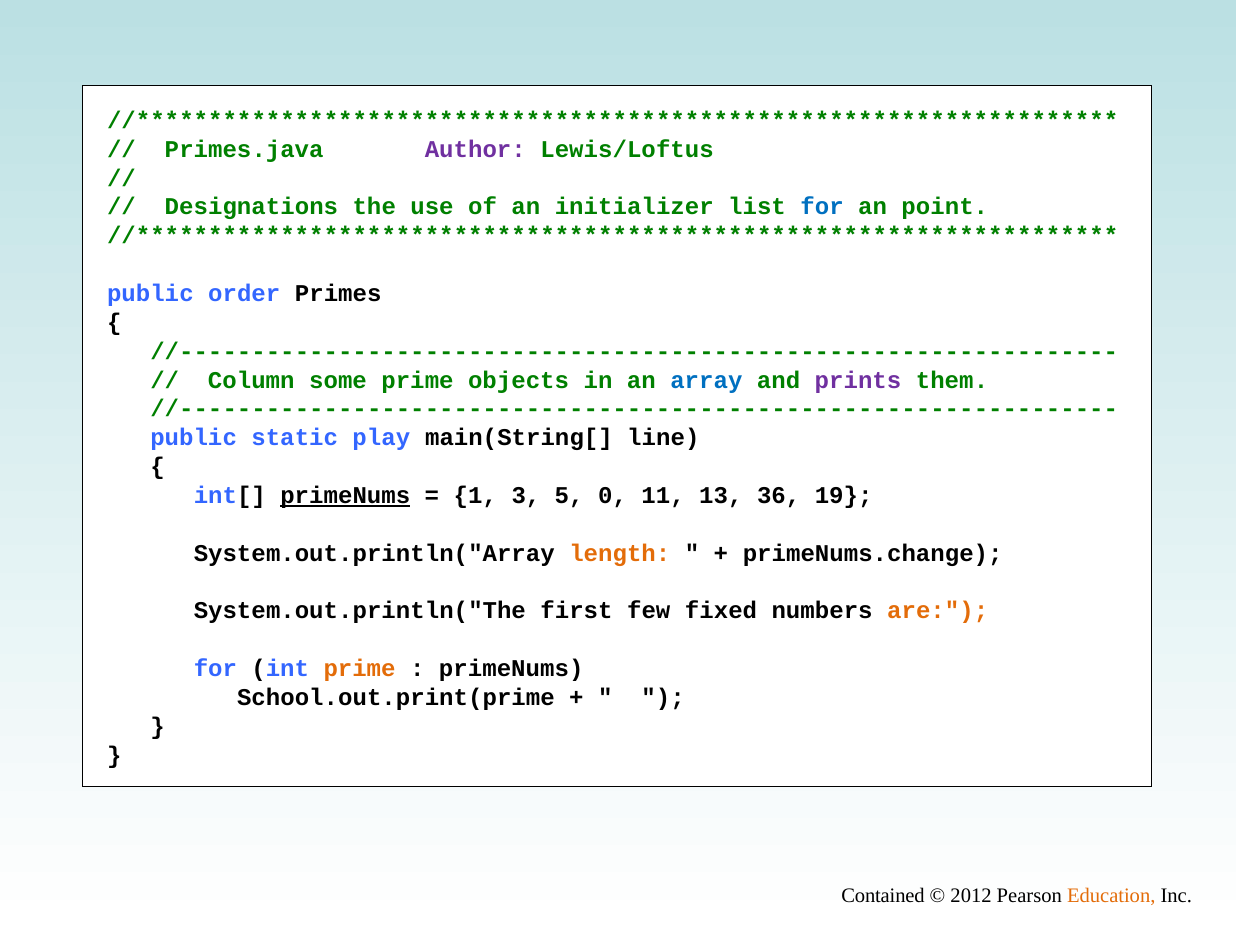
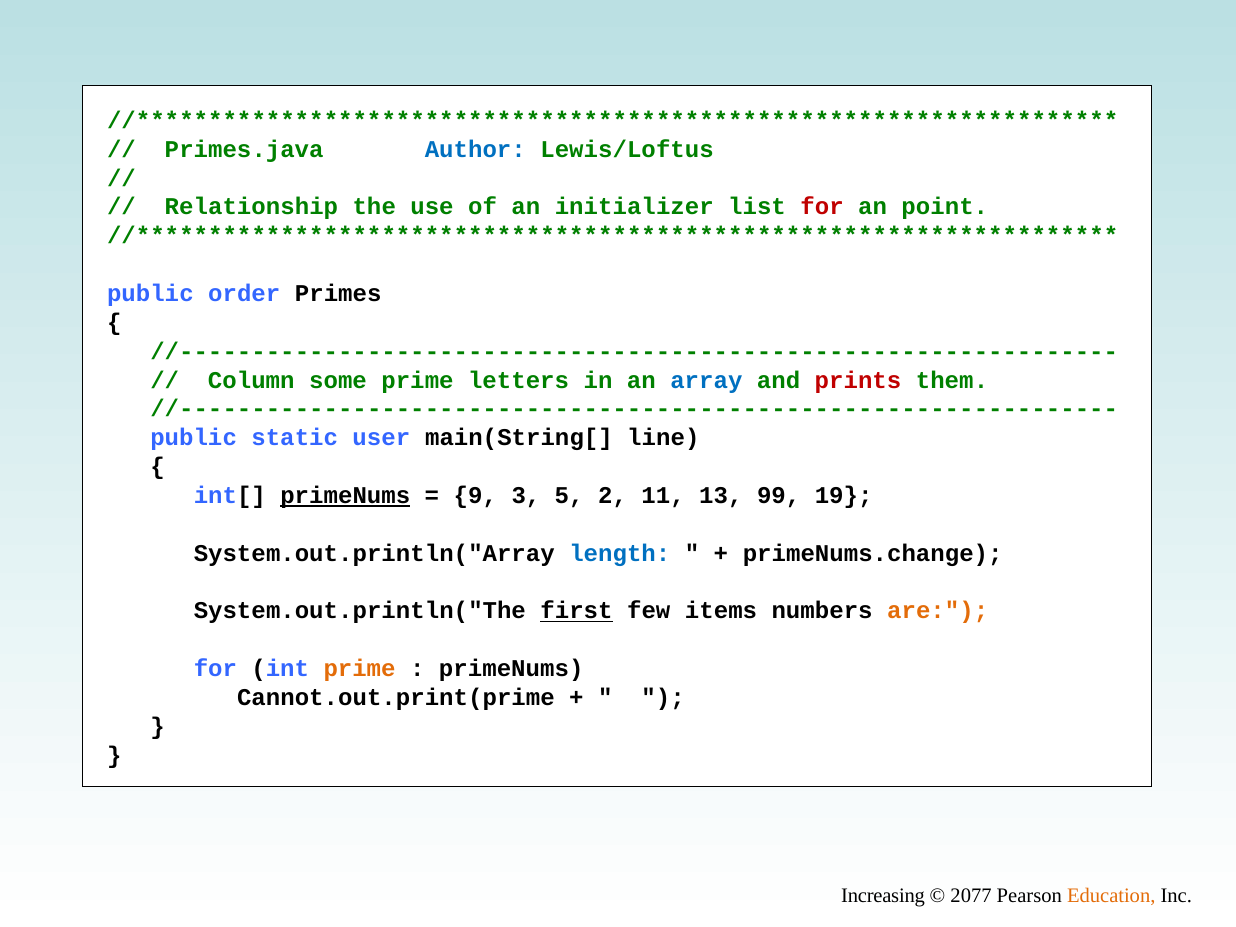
Author colour: purple -> blue (475, 149)
Designations: Designations -> Relationship (251, 207)
for colour: blue -> red (822, 207)
objects: objects -> letters (519, 380)
prints colour: purple -> red (858, 380)
play: play -> user (381, 438)
1: 1 -> 9 (475, 496)
0: 0 -> 2 (613, 496)
36: 36 -> 99 (779, 496)
length colour: orange -> blue (620, 553)
first underline: none -> present (577, 611)
fixed: fixed -> items (721, 611)
School.out.print(prime: School.out.print(prime -> Cannot.out.print(prime (396, 698)
Contained: Contained -> Increasing (883, 895)
2012: 2012 -> 2077 (971, 895)
